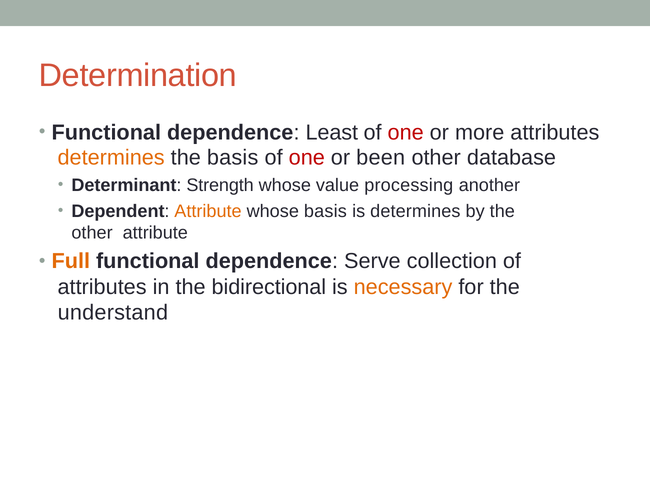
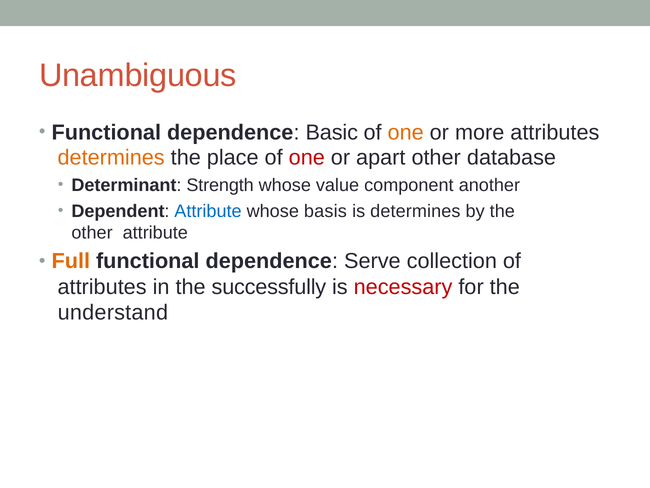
Determination: Determination -> Unambiguous (138, 75)
Least: Least -> Basic (332, 132)
one colour: red -> orange (406, 132)
the basis: basis -> place (233, 157)
been: been -> apart (381, 157)
processing: processing -> component (409, 185)
Attribute colour: orange -> blue (208, 211)
bidirectional: bidirectional -> successfully (269, 287)
necessary colour: orange -> red (403, 287)
